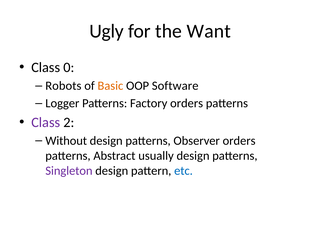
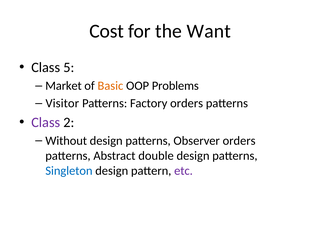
Ugly: Ugly -> Cost (107, 31)
0: 0 -> 5 (69, 67)
Robots: Robots -> Market (64, 86)
Software: Software -> Problems (175, 86)
Logger: Logger -> Visitor (62, 103)
usually: usually -> double (156, 156)
Singleton colour: purple -> blue (69, 171)
etc colour: blue -> purple (183, 171)
